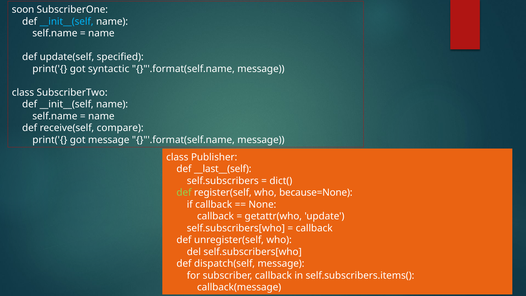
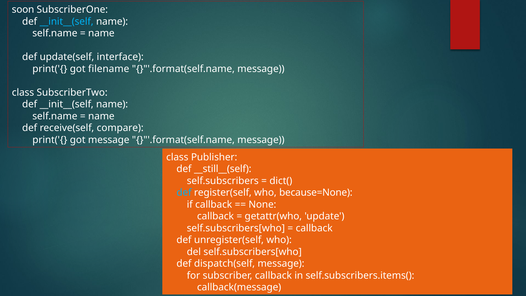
specified: specified -> interface (120, 57)
syntactic: syntactic -> filename (109, 69)
__last__(self: __last__(self -> __still__(self (223, 169)
def colour: light green -> light blue (184, 193)
